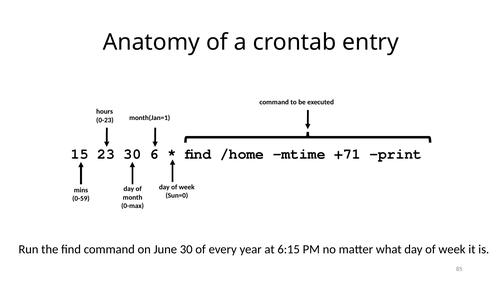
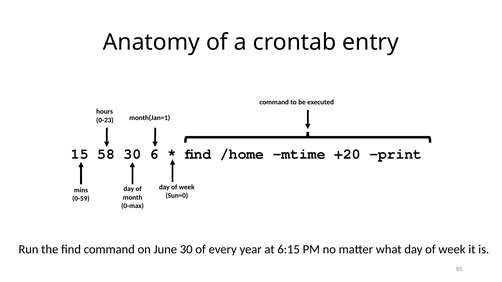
23: 23 -> 58 (106, 154)
+71: +71 -> +20 (347, 154)
